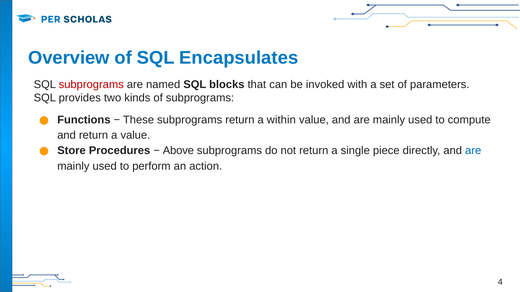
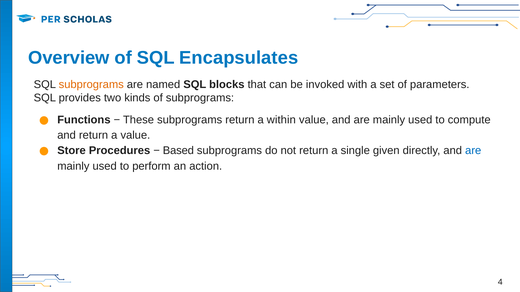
subprograms colour: red -> orange (91, 85)
Above: Above -> Based (178, 151)
piece: piece -> given (386, 151)
